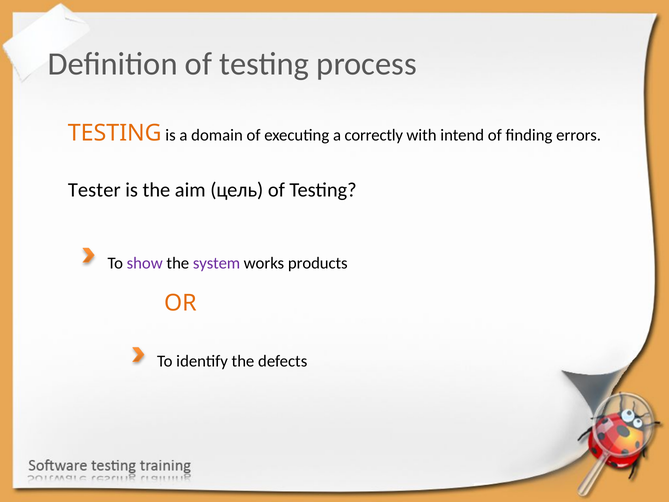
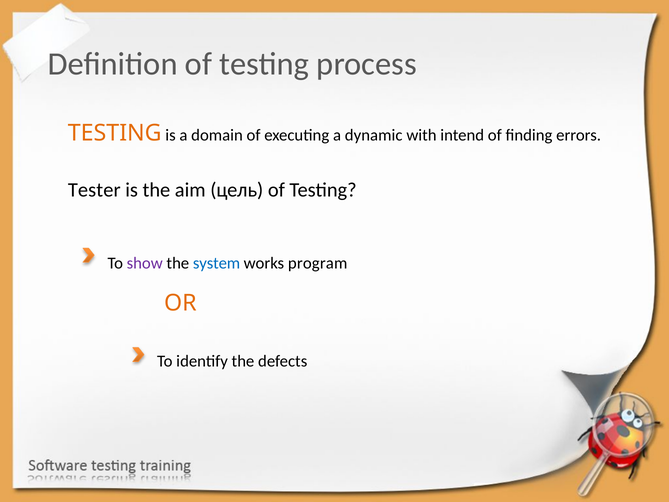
correctly: correctly -> dynamic (374, 135)
system colour: purple -> blue (217, 263)
products: products -> program (318, 263)
